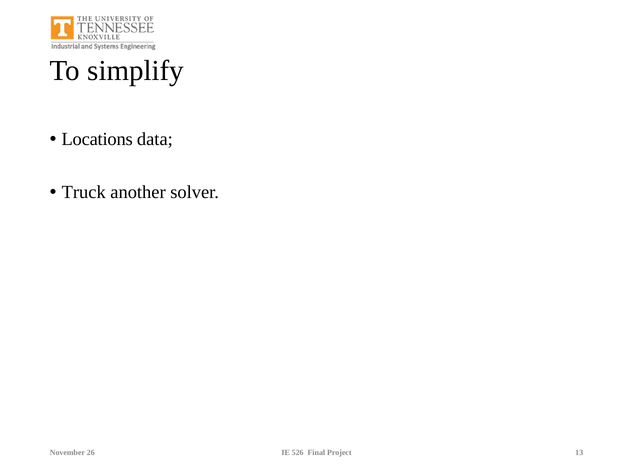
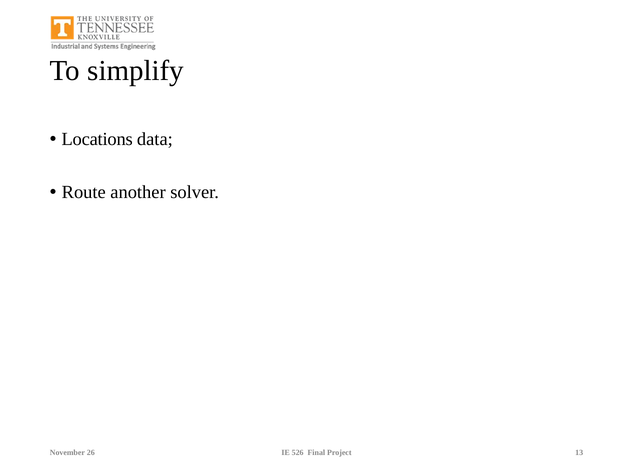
Truck: Truck -> Route (84, 192)
